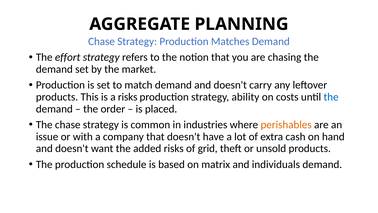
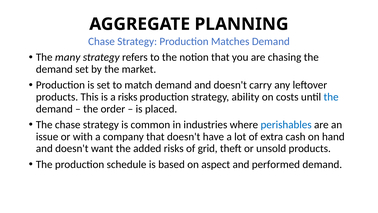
effort: effort -> many (68, 57)
perishables colour: orange -> blue (286, 125)
matrix: matrix -> aspect (216, 164)
individuals: individuals -> performed (276, 164)
